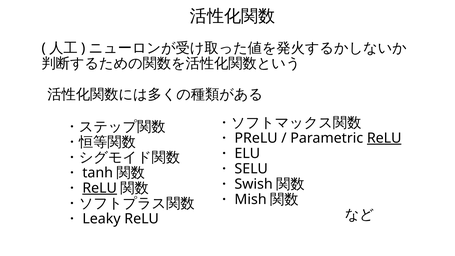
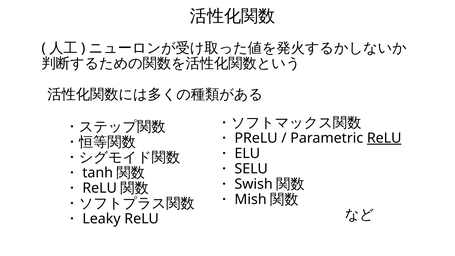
ReLU underline: present -> none (100, 188)
